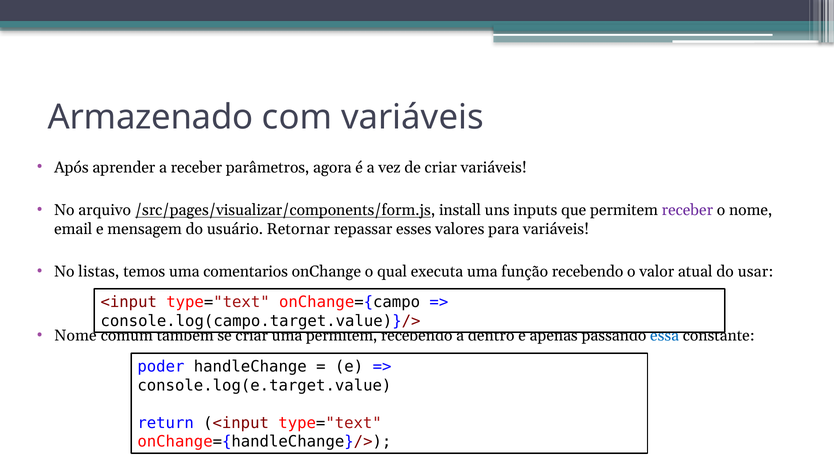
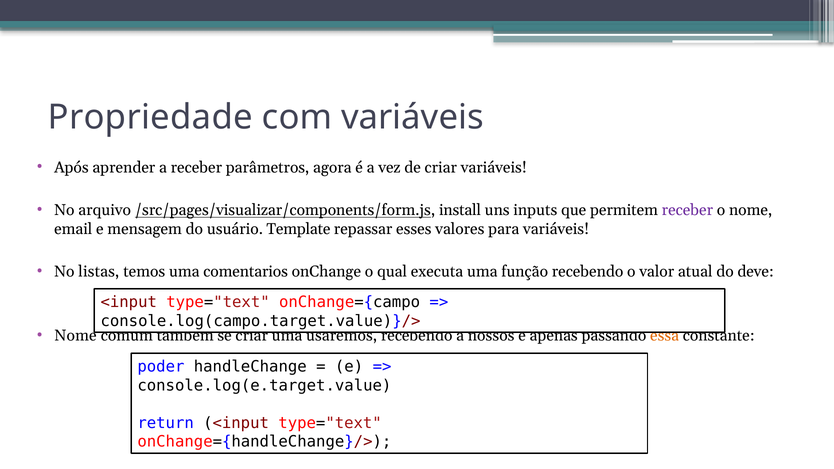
Armazenado: Armazenado -> Propriedade (150, 117)
Retornar: Retornar -> Template (298, 229)
usar: usar -> deve (756, 272)
uma permitem: permitem -> usaremos (342, 336)
dentro: dentro -> nossos (491, 336)
essa colour: blue -> orange (665, 336)
